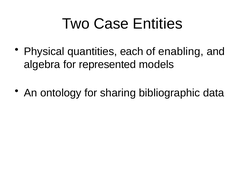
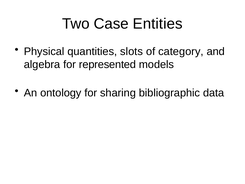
each: each -> slots (132, 51)
enabling: enabling -> category (181, 51)
